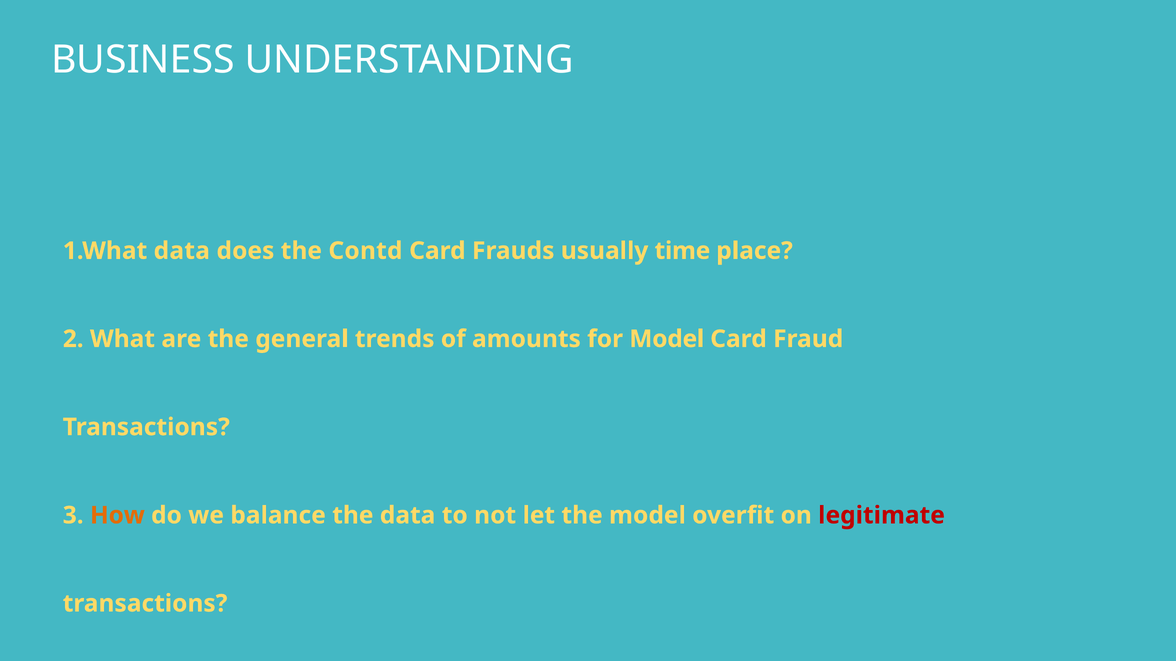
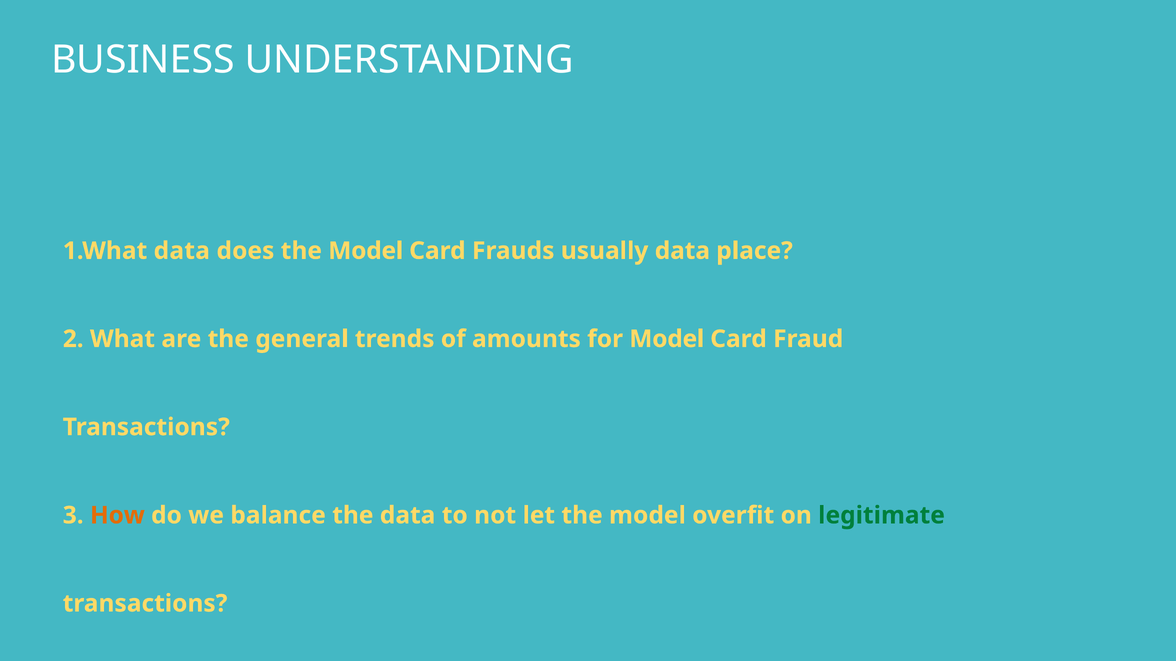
does the Contd: Contd -> Model (366, 251)
usually time: time -> data (682, 251)
legitimate colour: red -> green (882, 516)
